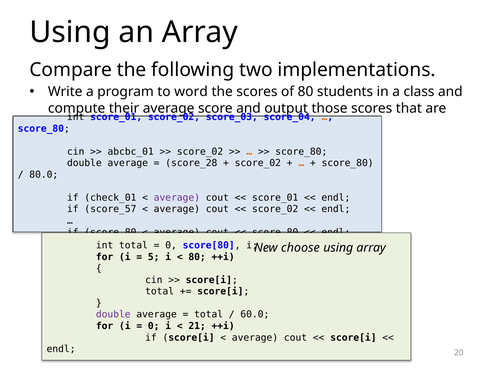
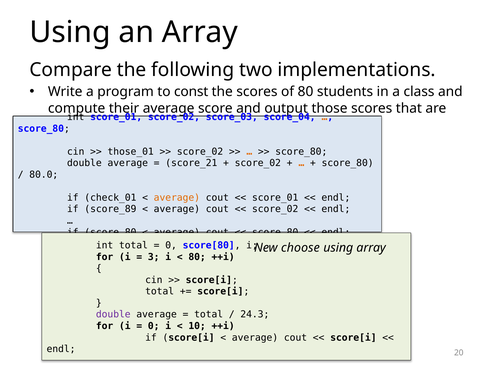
word: word -> const (191, 92)
abcbc_01: abcbc_01 -> those_01 (131, 151)
score_28: score_28 -> score_21 (191, 163)
average colour: purple -> orange (177, 198)
score_57: score_57 -> score_89 (110, 209)
5: 5 -> 3 (154, 257)
60.0: 60.0 -> 24.3 (255, 314)
21: 21 -> 10 (197, 326)
